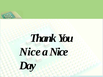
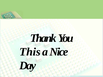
Nice: Nice -> This (30, 52)
